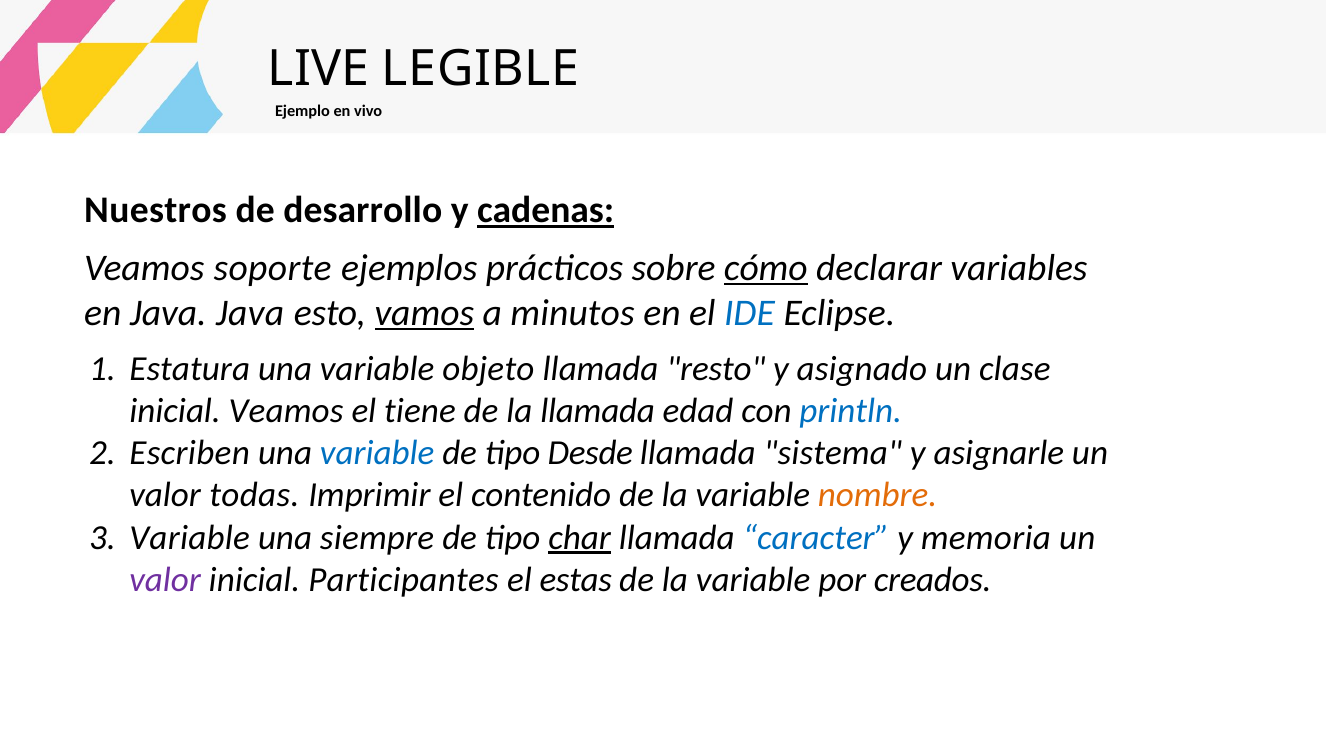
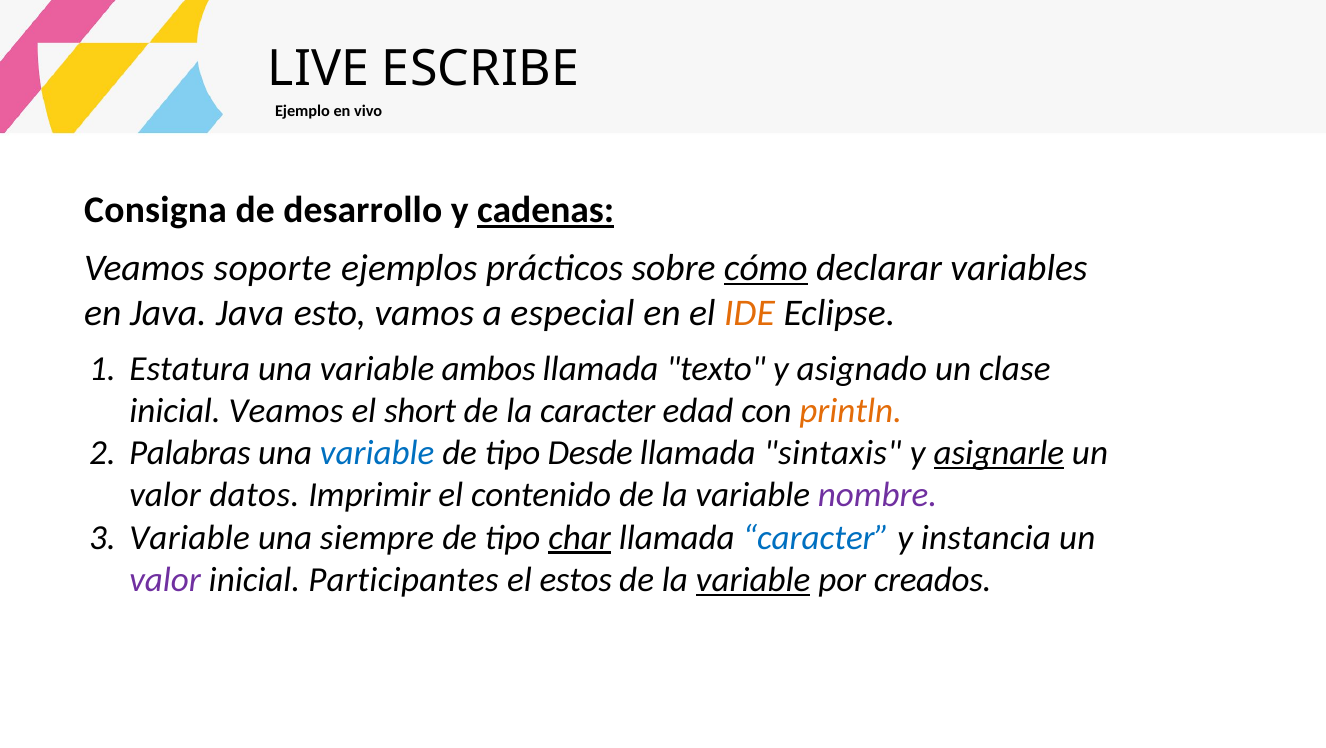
LEGIBLE: LEGIBLE -> ESCRIBE (481, 69)
Nuestros: Nuestros -> Consigna (156, 210)
vamos underline: present -> none (424, 313)
minutos: minutos -> especial (572, 313)
IDE colour: blue -> orange (750, 313)
objeto: objeto -> ambos (489, 369)
resto: resto -> texto (716, 369)
tiene: tiene -> short (420, 411)
la llamada: llamada -> caracter (598, 411)
println colour: blue -> orange (851, 411)
Escriben: Escriben -> Palabras (190, 453)
sistema: sistema -> sintaxis (833, 453)
asignarle underline: none -> present (999, 453)
todas: todas -> datos (254, 495)
nombre colour: orange -> purple (878, 495)
memoria: memoria -> instancia (986, 538)
estas: estas -> estos (576, 580)
variable underline: none -> present (753, 580)
